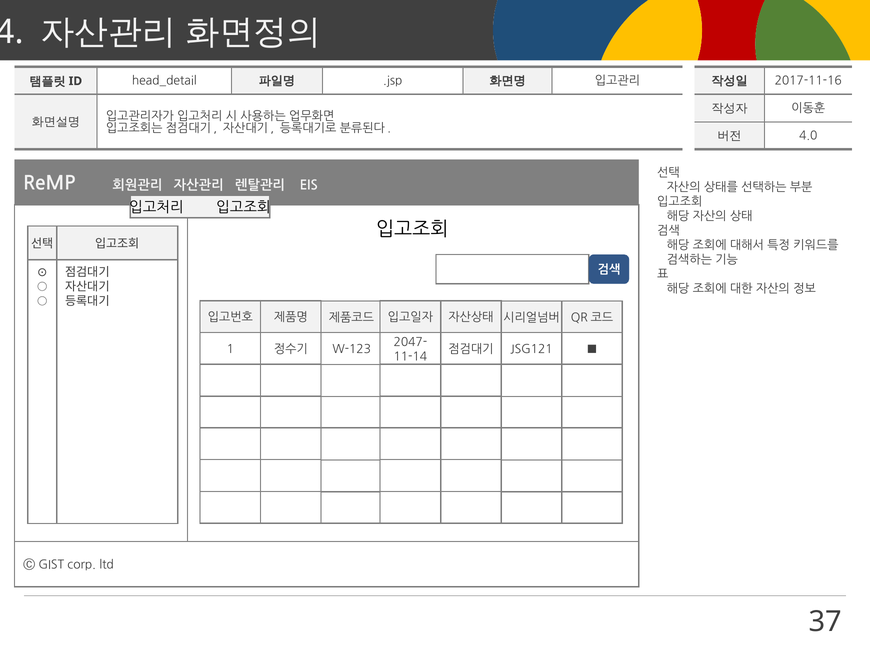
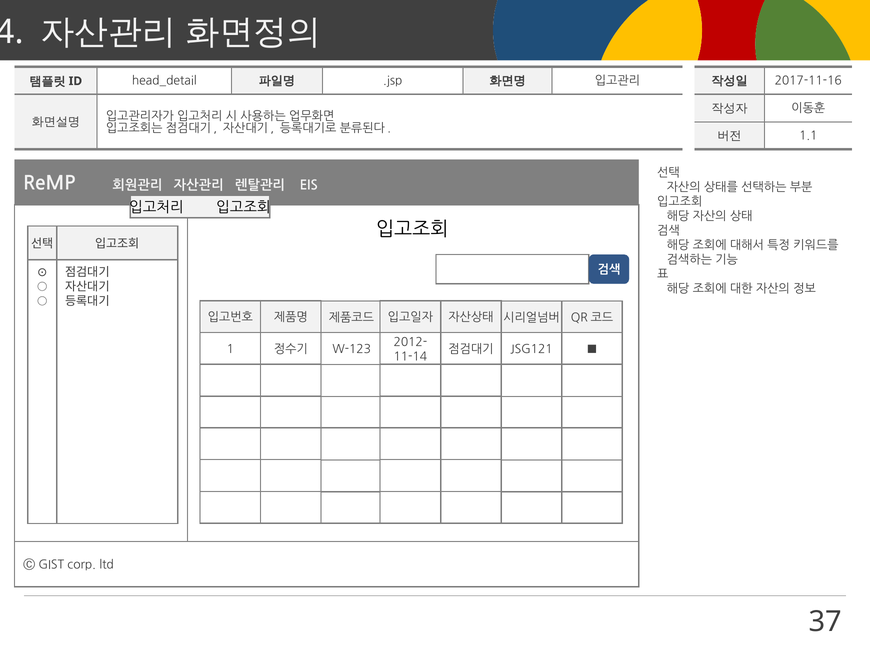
4.0: 4.0 -> 1.1 (808, 136)
2047-: 2047- -> 2012- (410, 342)
